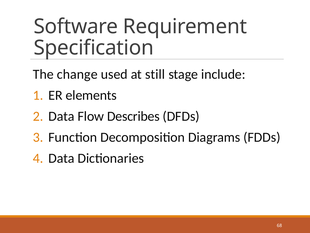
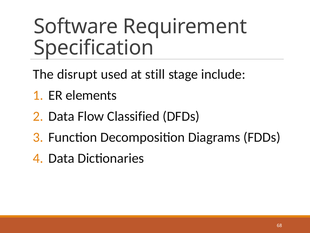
change: change -> disrupt (77, 74)
Describes: Describes -> Classified (133, 116)
